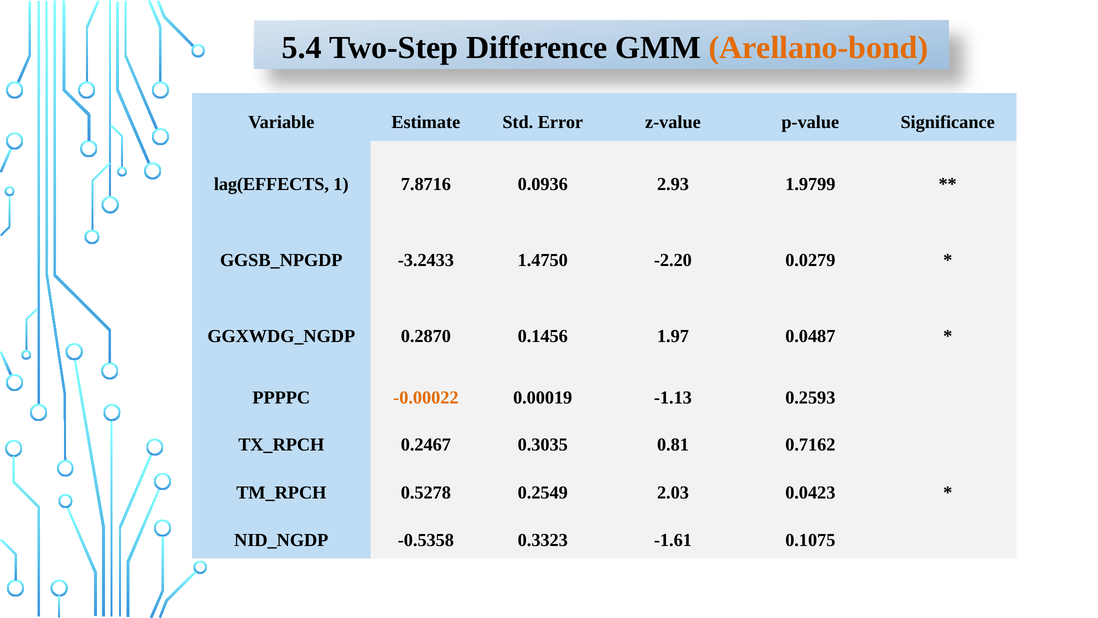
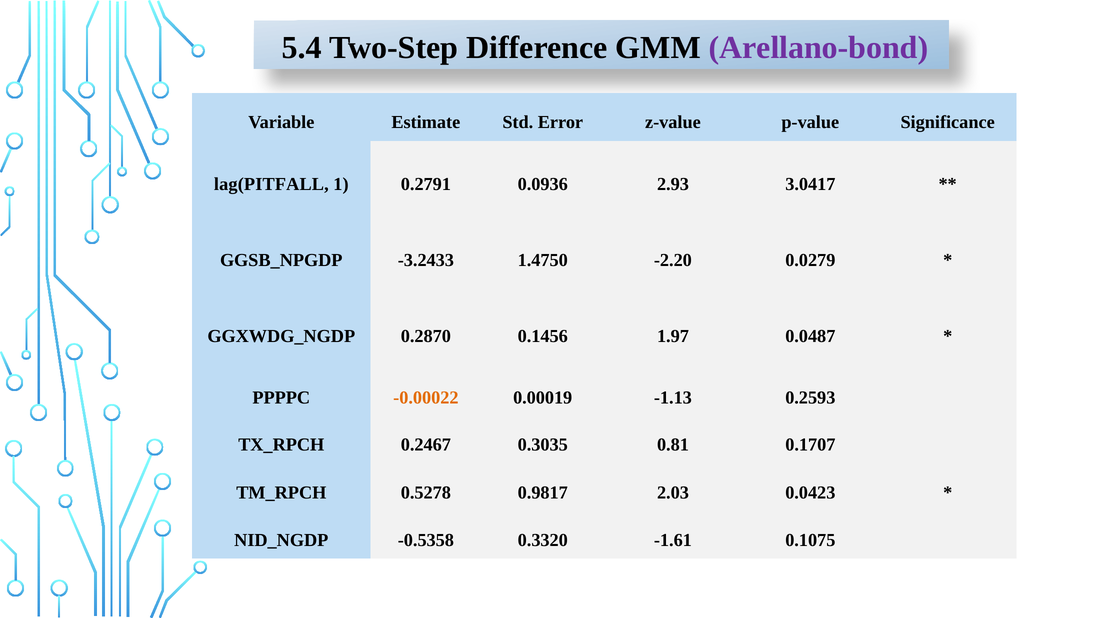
Arellano-bond colour: orange -> purple (818, 48)
lag(EFFECTS: lag(EFFECTS -> lag(PITFALL (271, 184)
7.8716: 7.8716 -> 0.2791 (426, 184)
1.9799: 1.9799 -> 3.0417 (810, 184)
0.7162: 0.7162 -> 0.1707 (810, 445)
0.2549: 0.2549 -> 0.9817 (543, 493)
0.3323: 0.3323 -> 0.3320 (543, 540)
